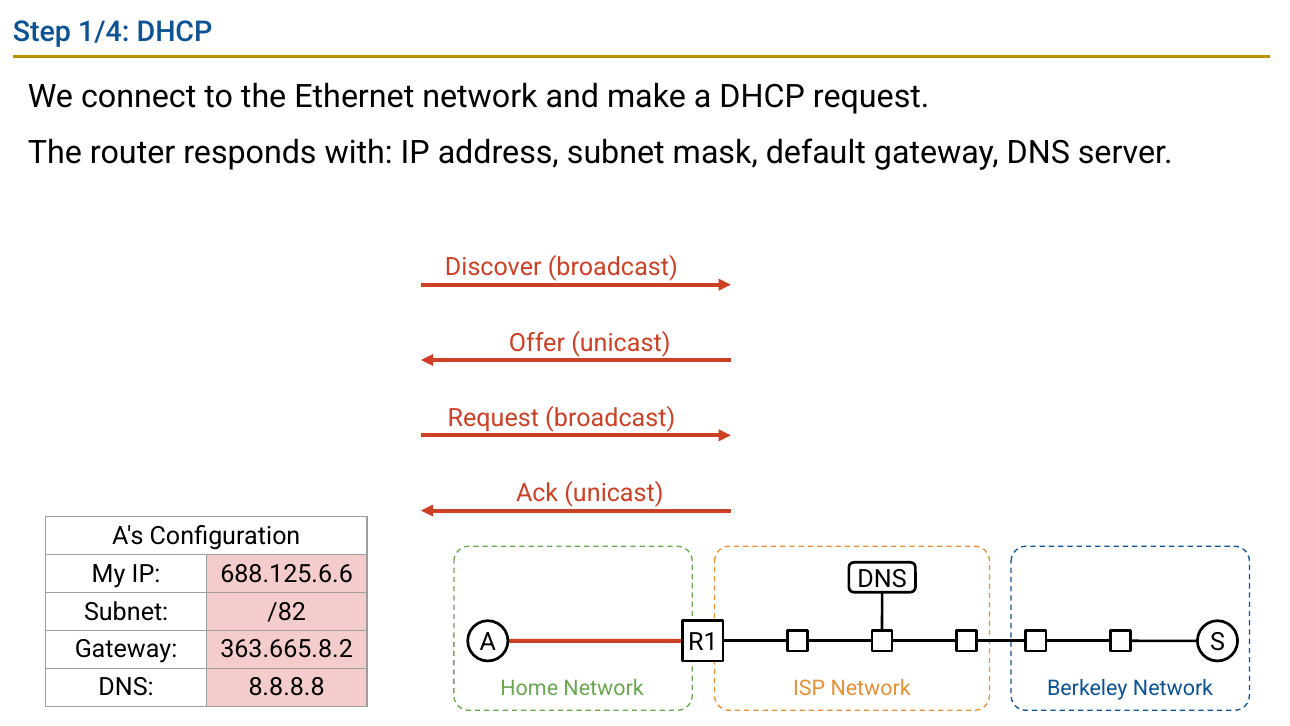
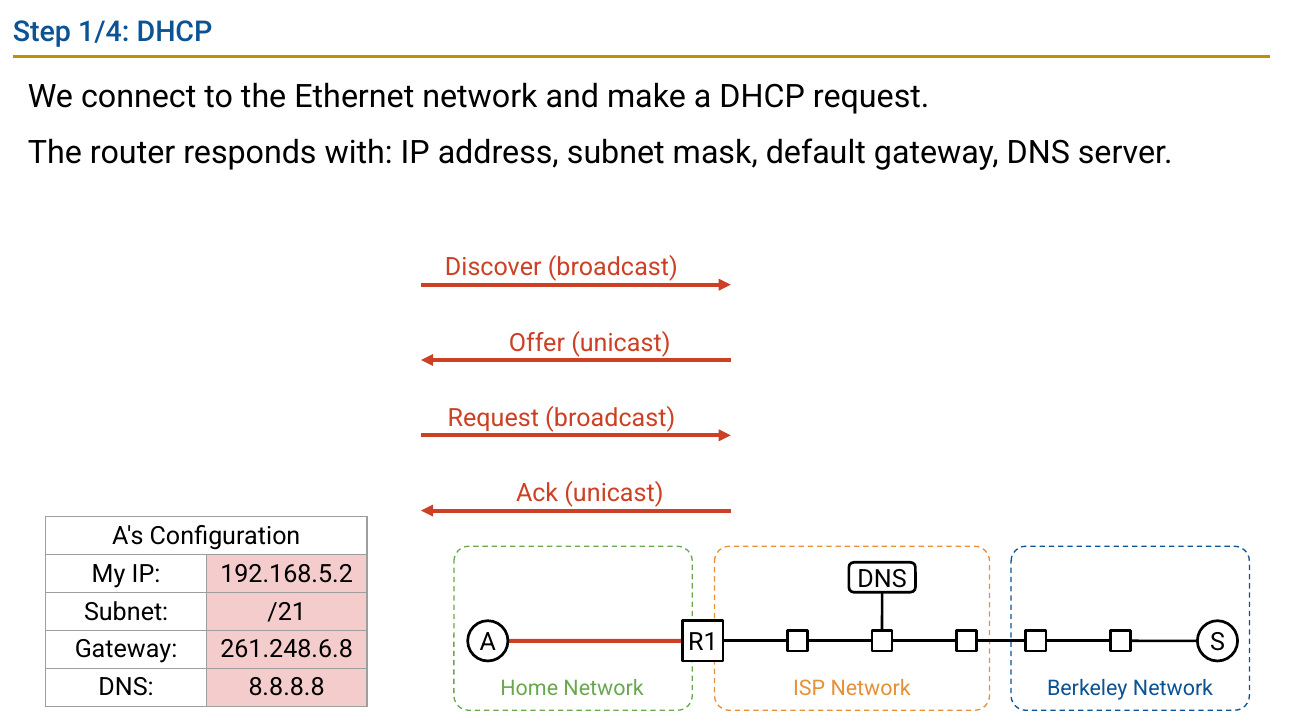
688.125.6.6: 688.125.6.6 -> 192.168.5.2 (287, 574)
/82: /82 -> /21 (287, 611)
363.665.8.2: 363.665.8.2 -> 261.248.6.8 (287, 649)
